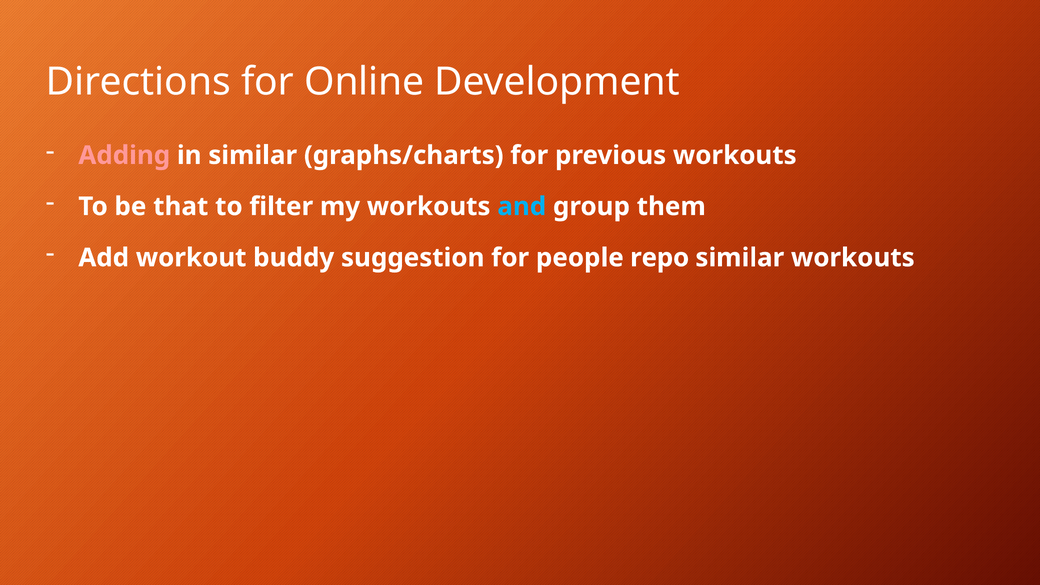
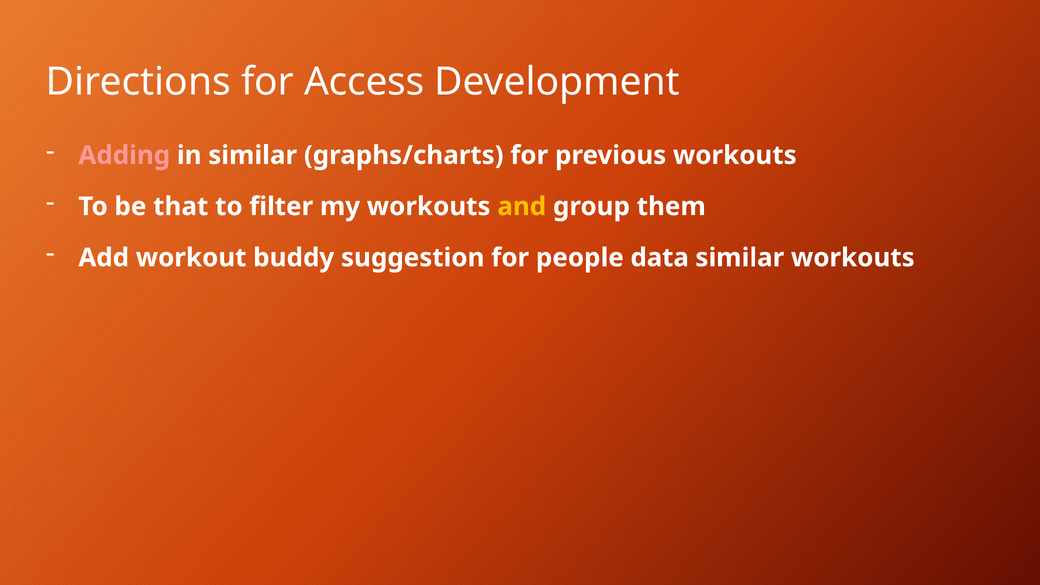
Online: Online -> Access (364, 82)
and colour: light blue -> yellow (522, 207)
repo: repo -> data (660, 258)
